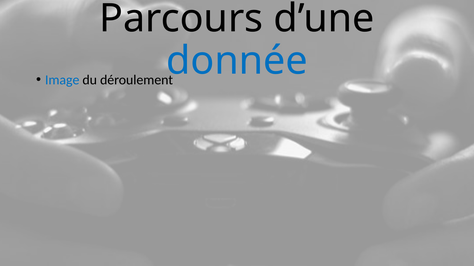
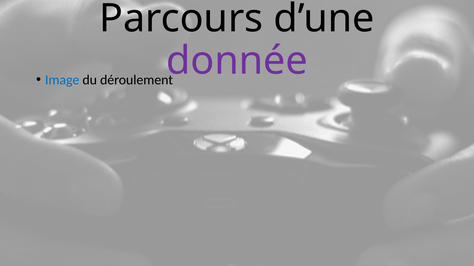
donnée colour: blue -> purple (237, 61)
